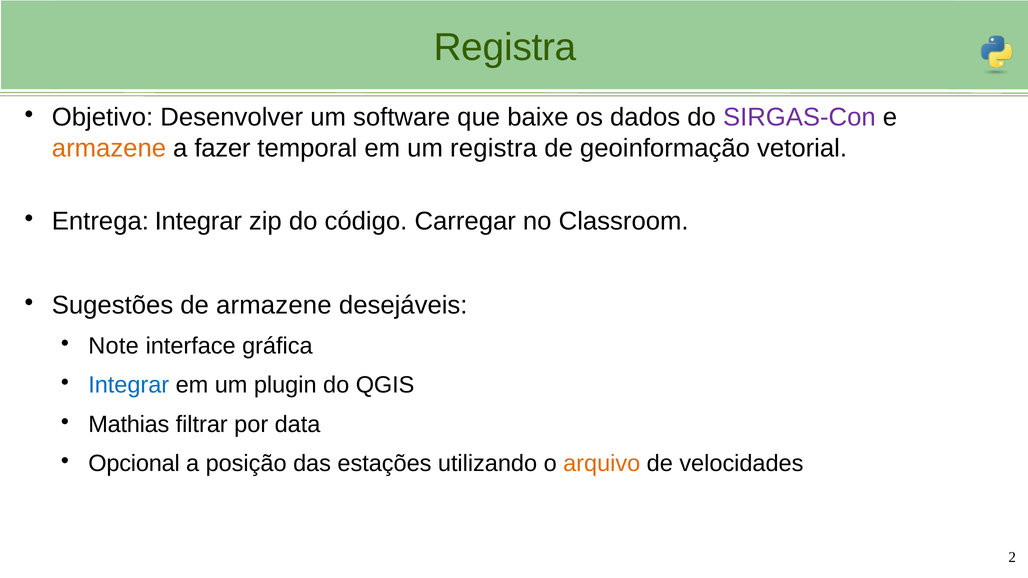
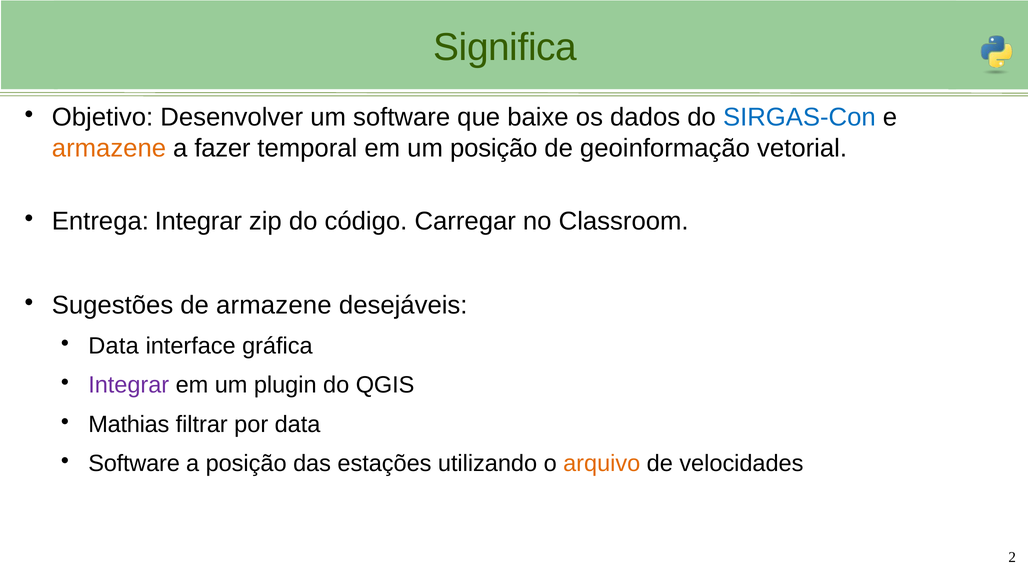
Registra: Registra -> Significa (505, 48)
SIRGAS-Con colour: purple -> blue (799, 117)
um registra: registra -> posição (494, 148)
Note: Note -> Data (114, 346)
Integrar colour: blue -> purple (129, 385)
Opcional: Opcional -> Software (134, 464)
